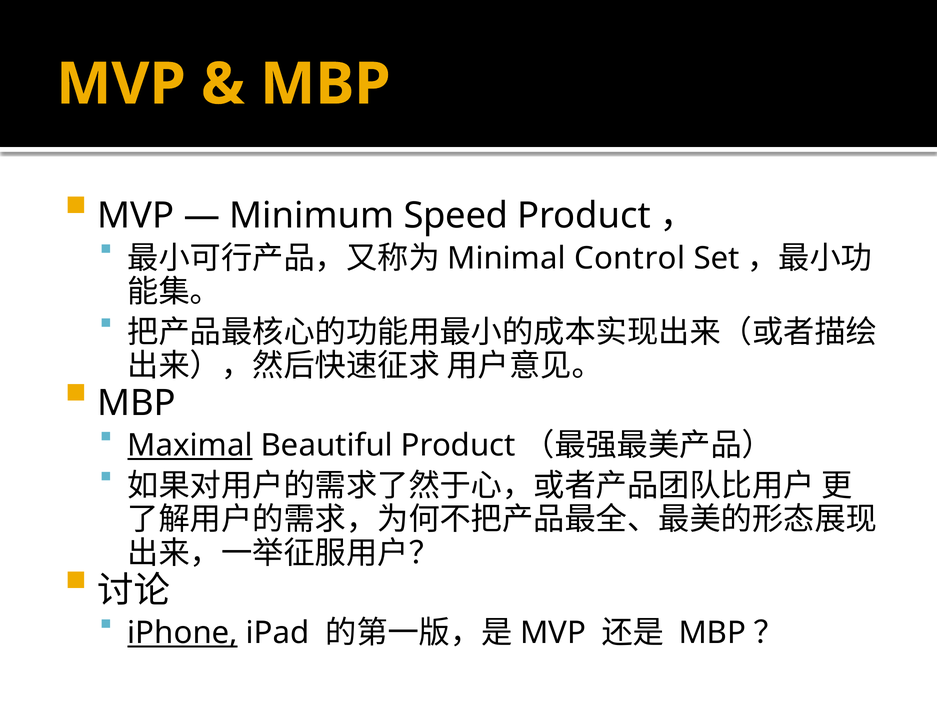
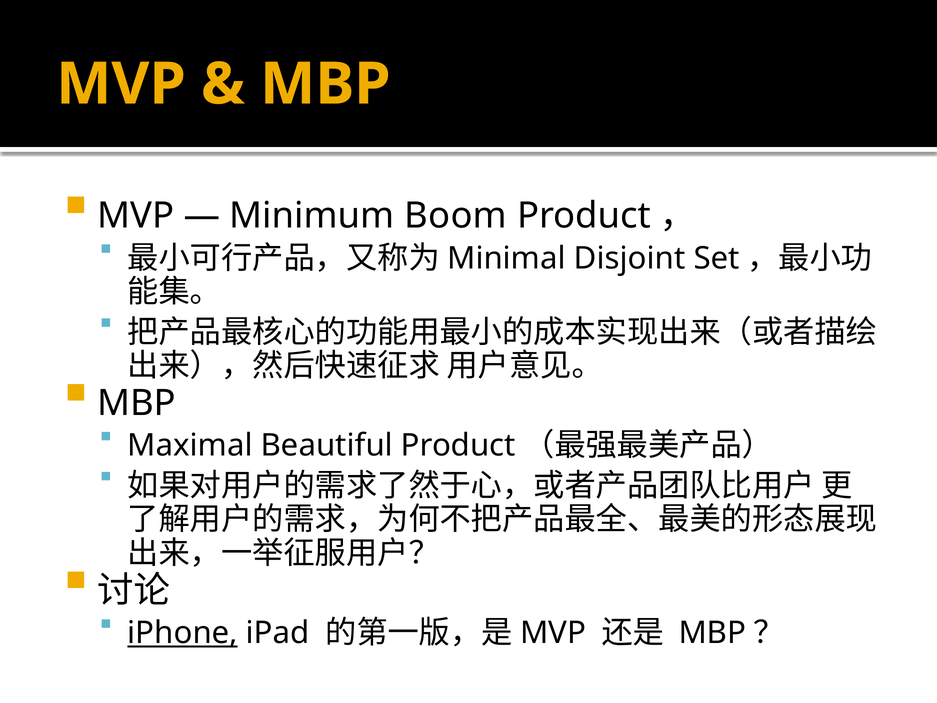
Speed: Speed -> Boom (456, 216)
Control: Control -> Disjoint (630, 258)
Maximal underline: present -> none (190, 445)
